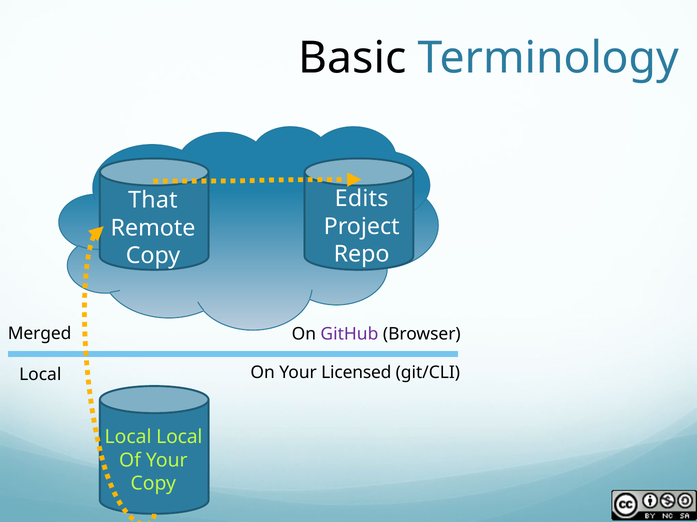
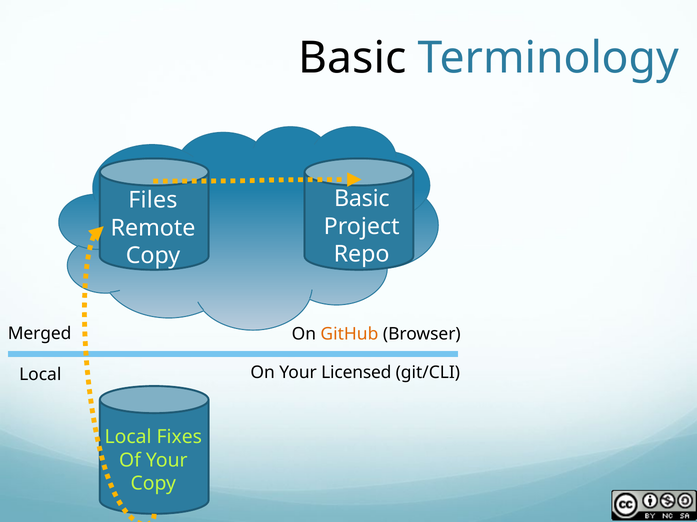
Edits: Edits -> Basic (362, 199)
That: That -> Files (153, 200)
GitHub colour: purple -> orange (349, 334)
Local: Local -> Fixes (179, 438)
